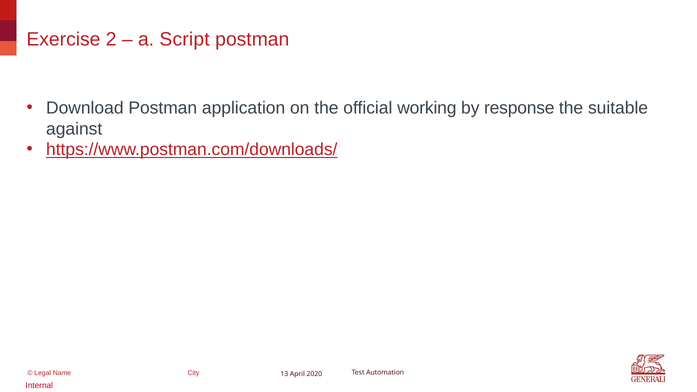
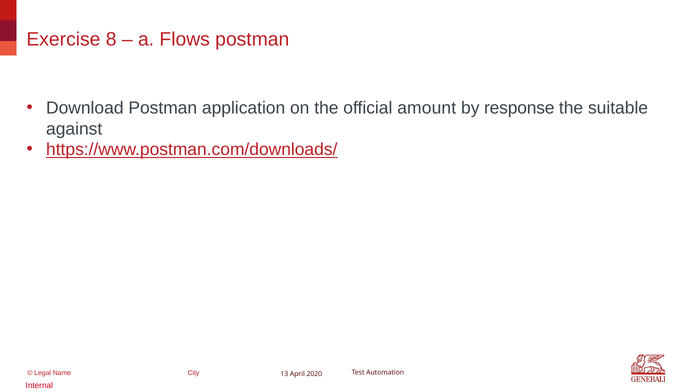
2: 2 -> 8 (111, 40)
Script: Script -> Flows (185, 40)
working: working -> amount (427, 108)
